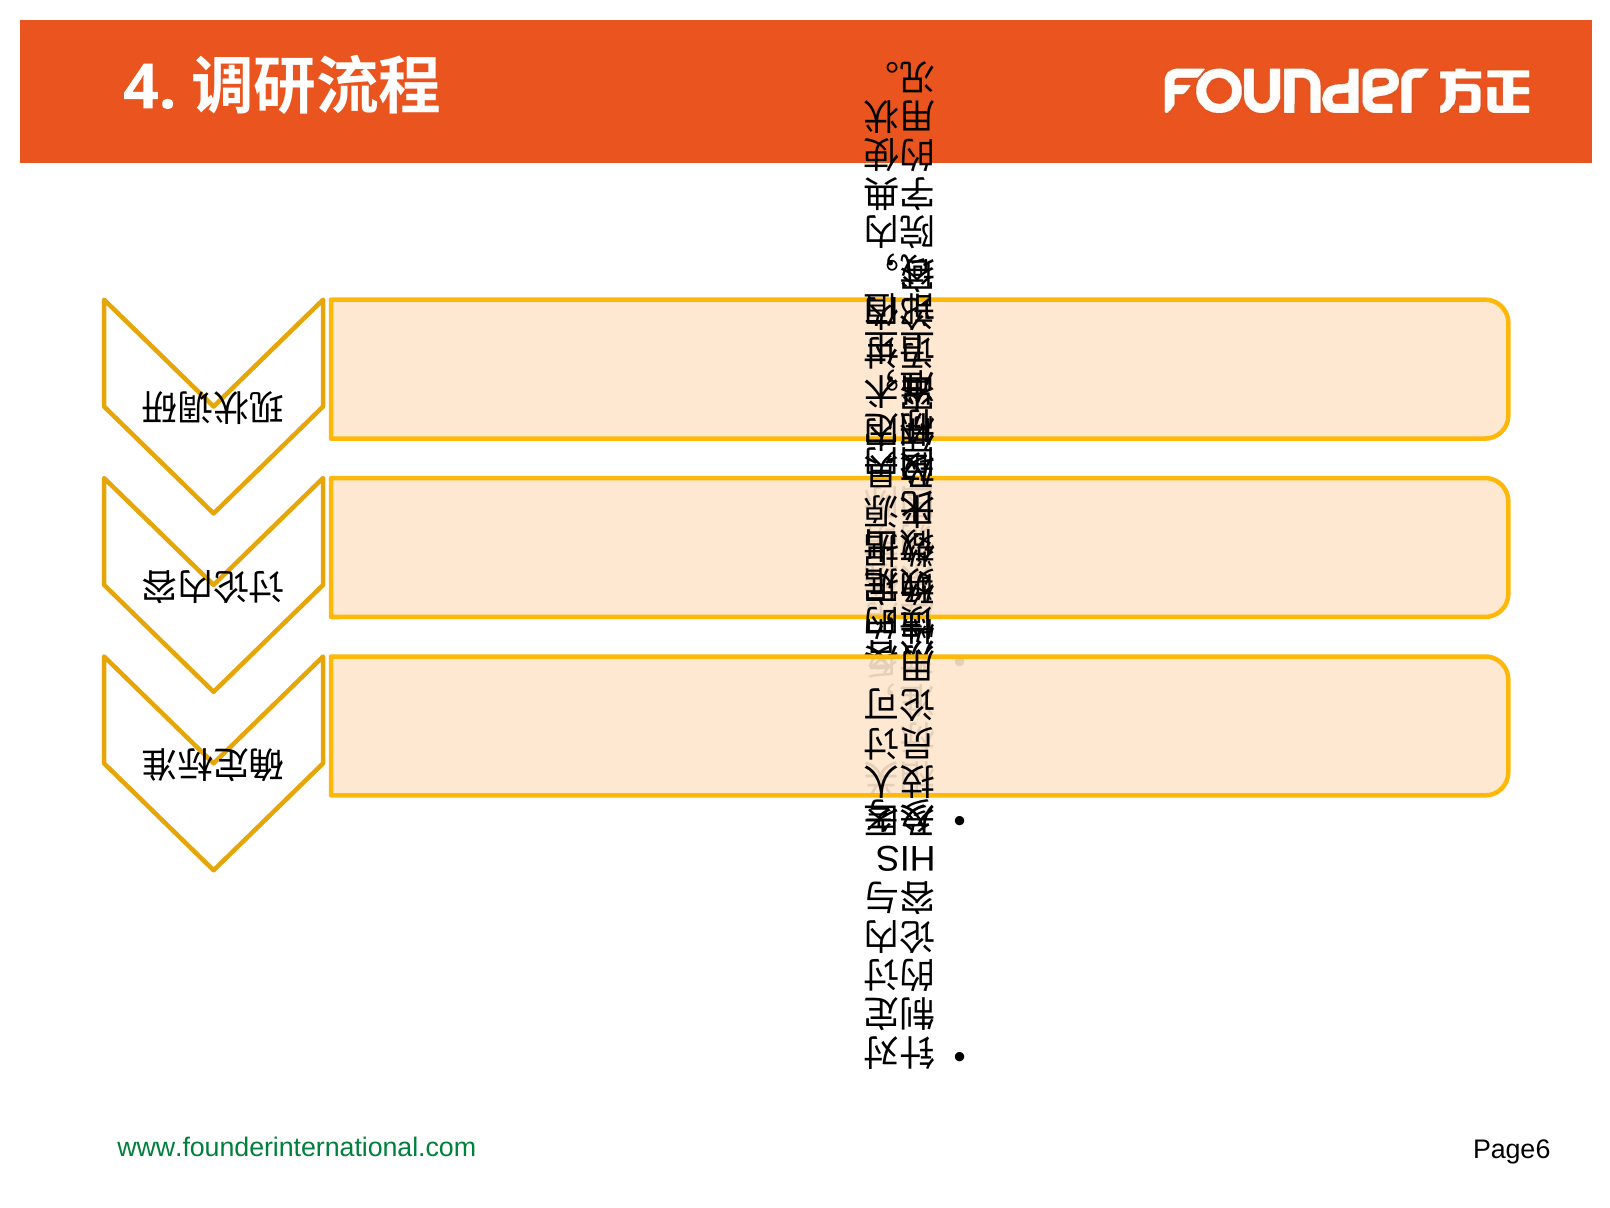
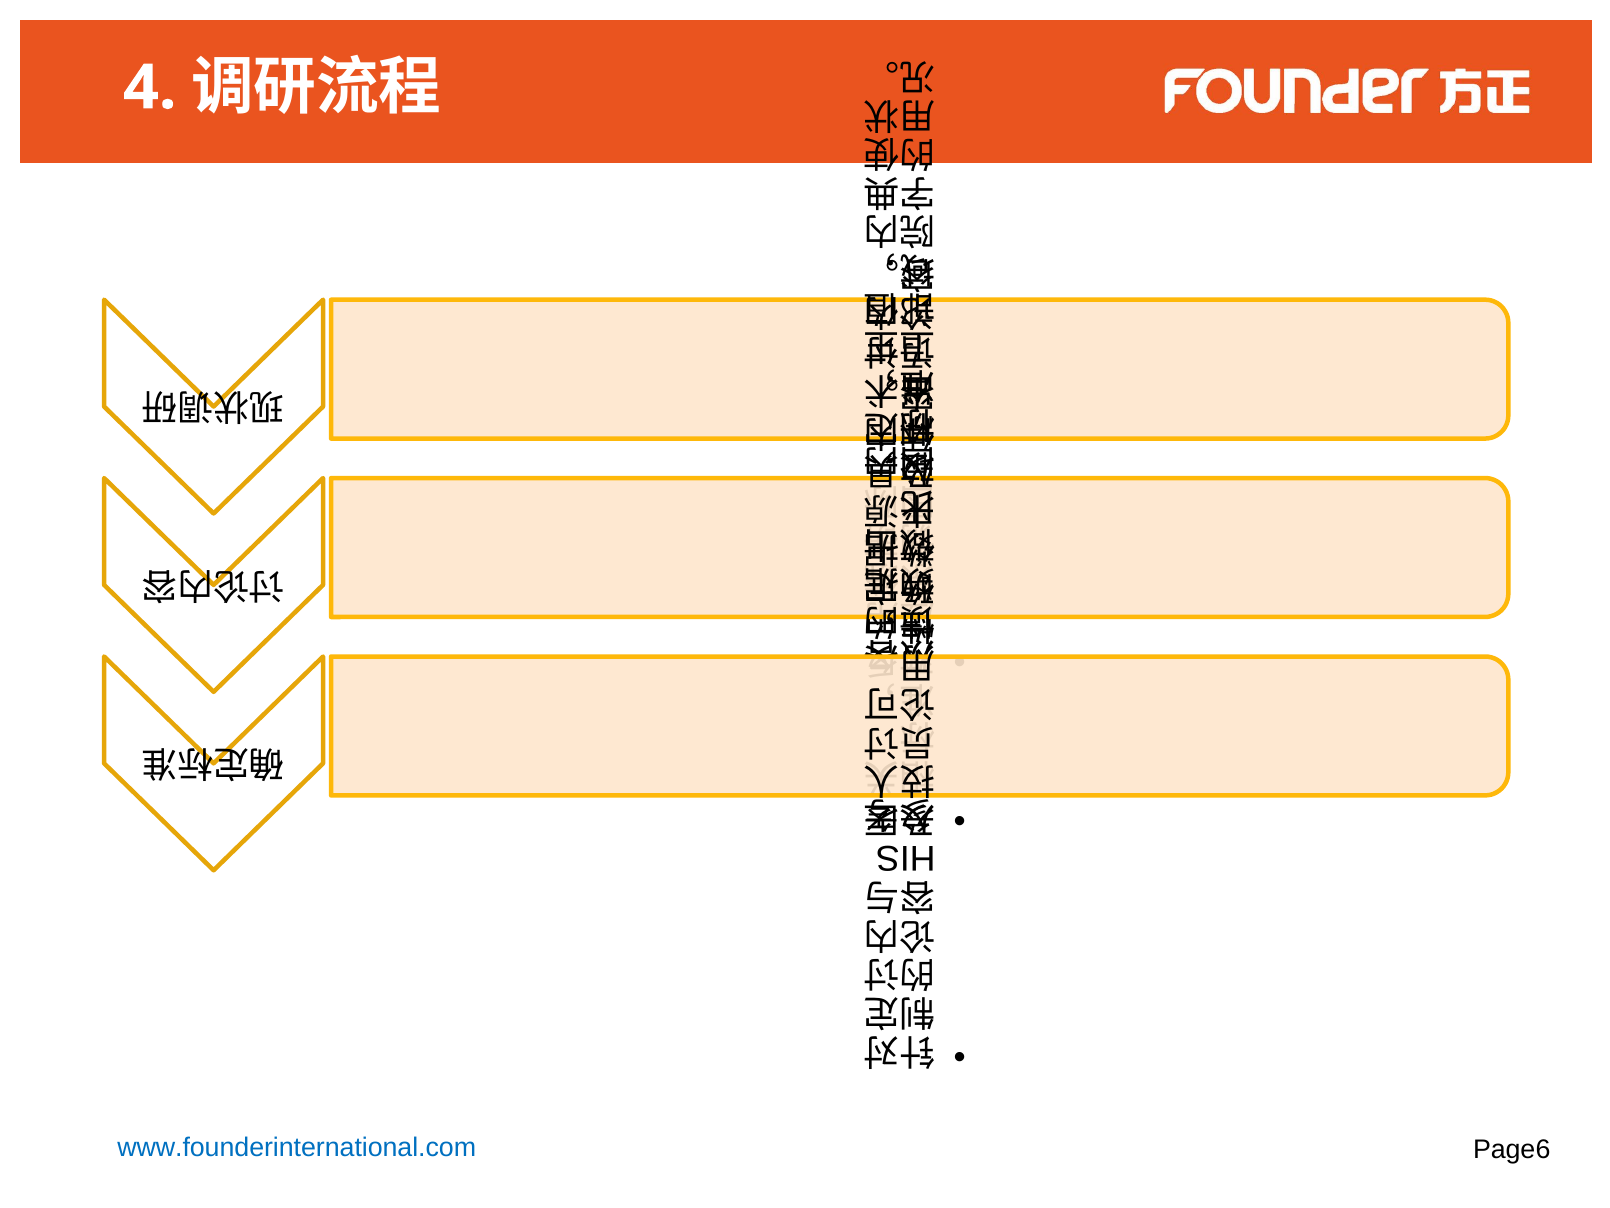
www.founderinternational.com colour: green -> blue (297, 1147)
